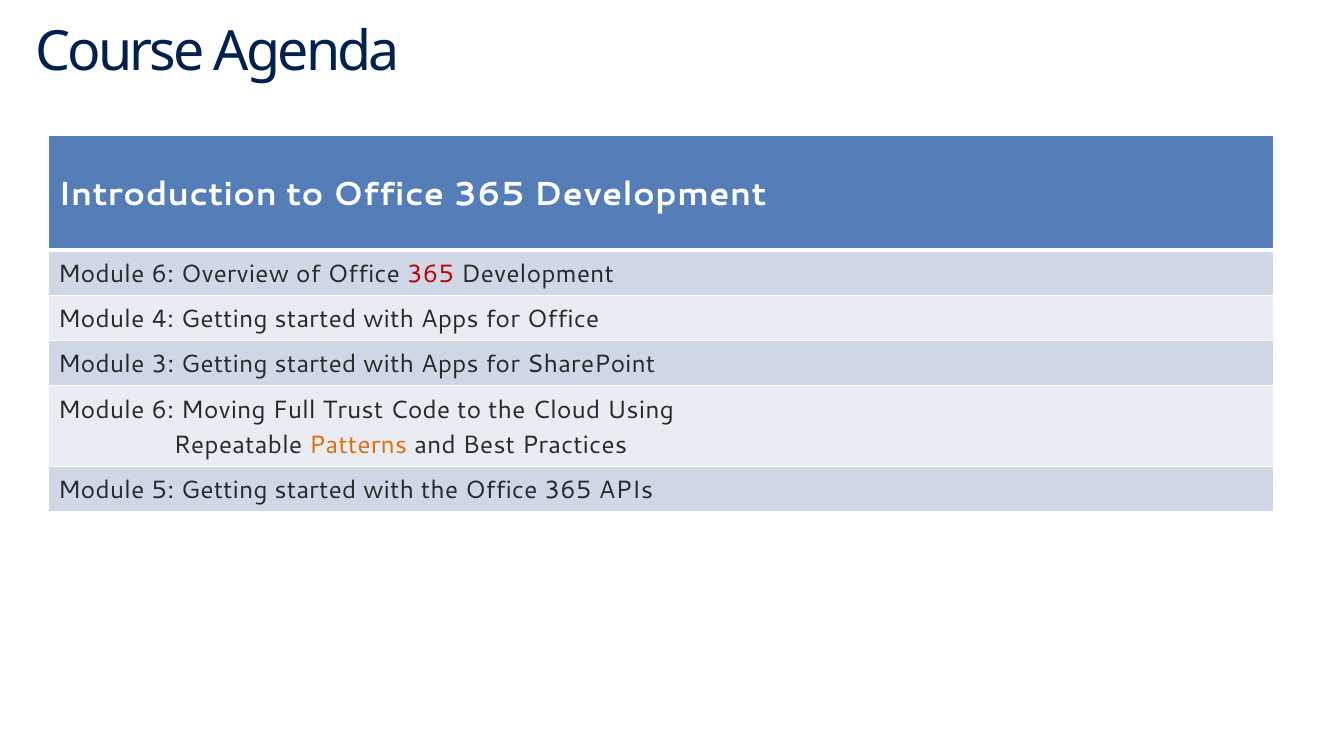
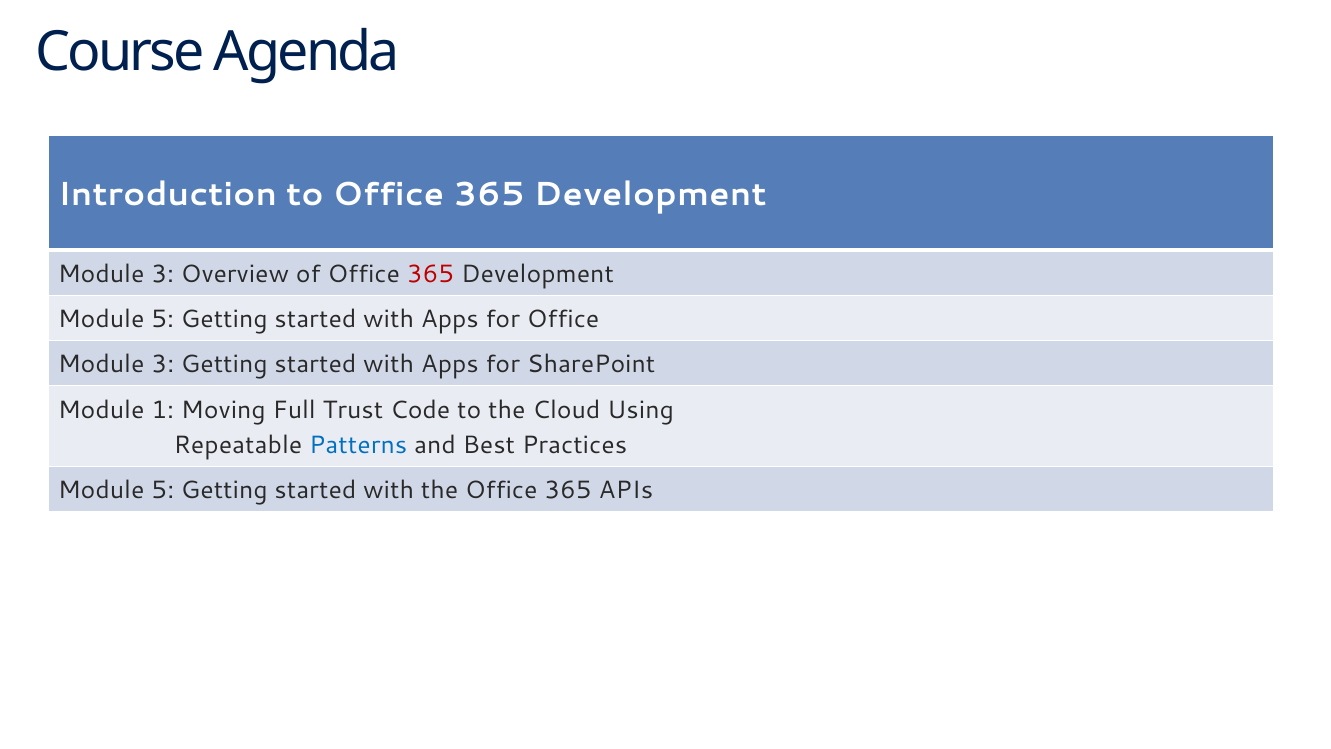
6: 6 -> 3 (163, 274)
4: 4 -> 5 (163, 319)
6: 6 -> 1 (163, 410)
Patterns colour: orange -> blue (358, 445)
